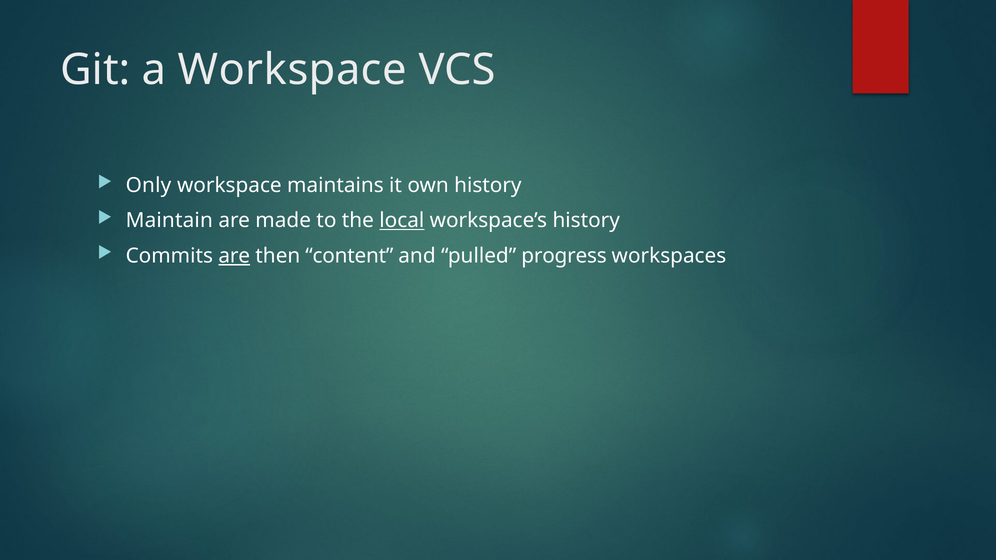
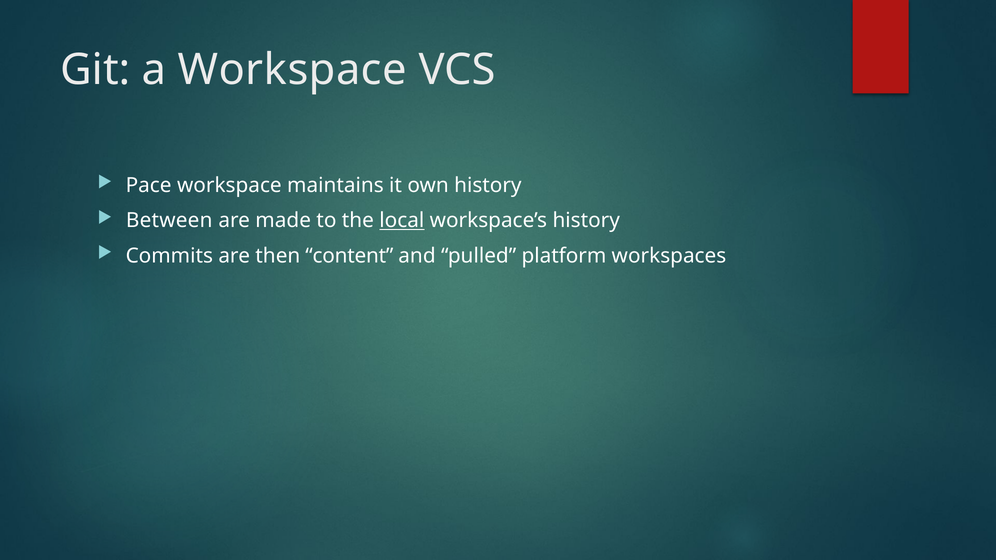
Only: Only -> Pace (149, 185)
Maintain: Maintain -> Between (169, 221)
are underline: present -> none (234, 256)
progress: progress -> platform (564, 256)
